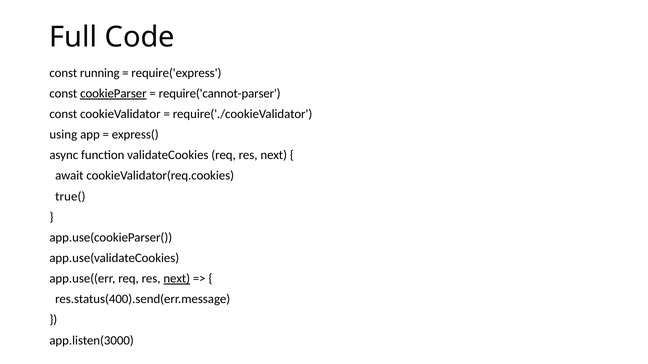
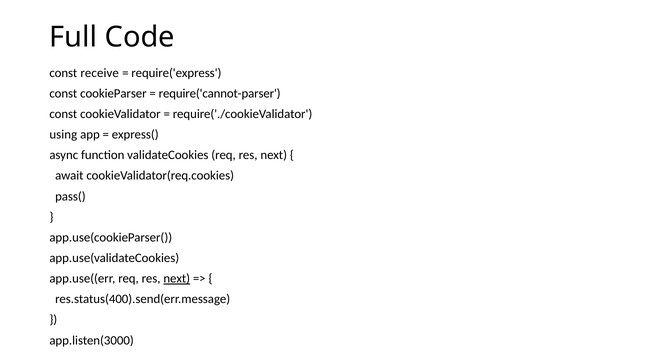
running: running -> receive (100, 73)
cookieParser underline: present -> none (113, 94)
true(: true( -> pass( (70, 197)
